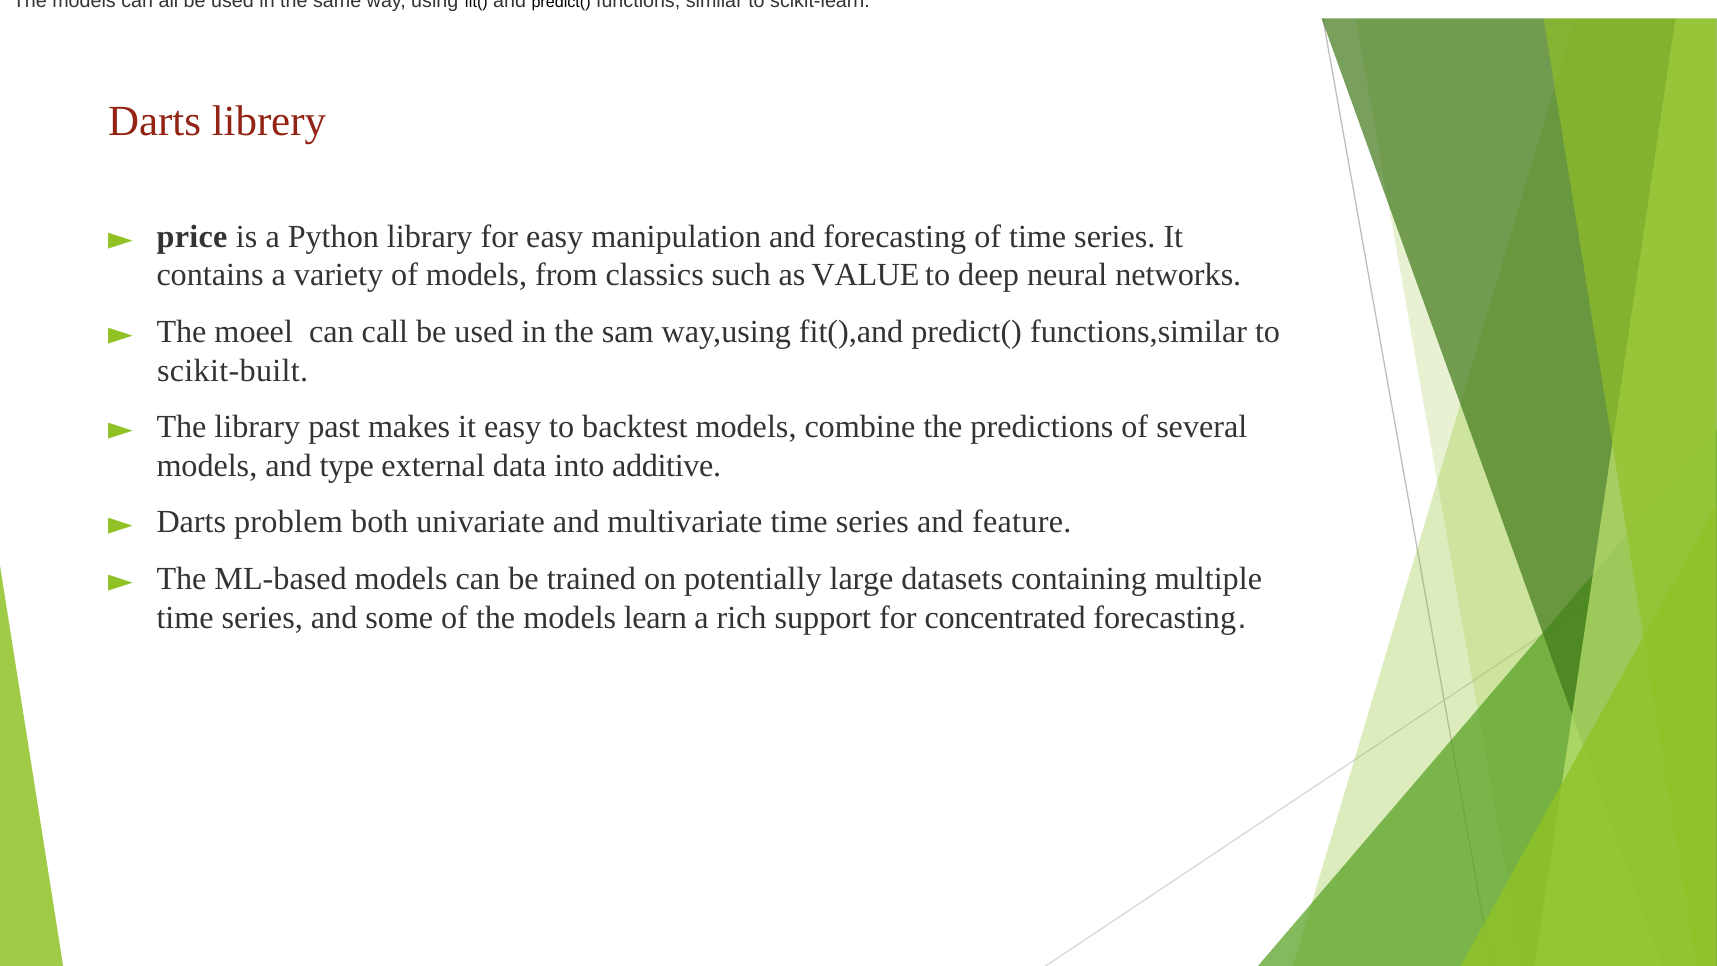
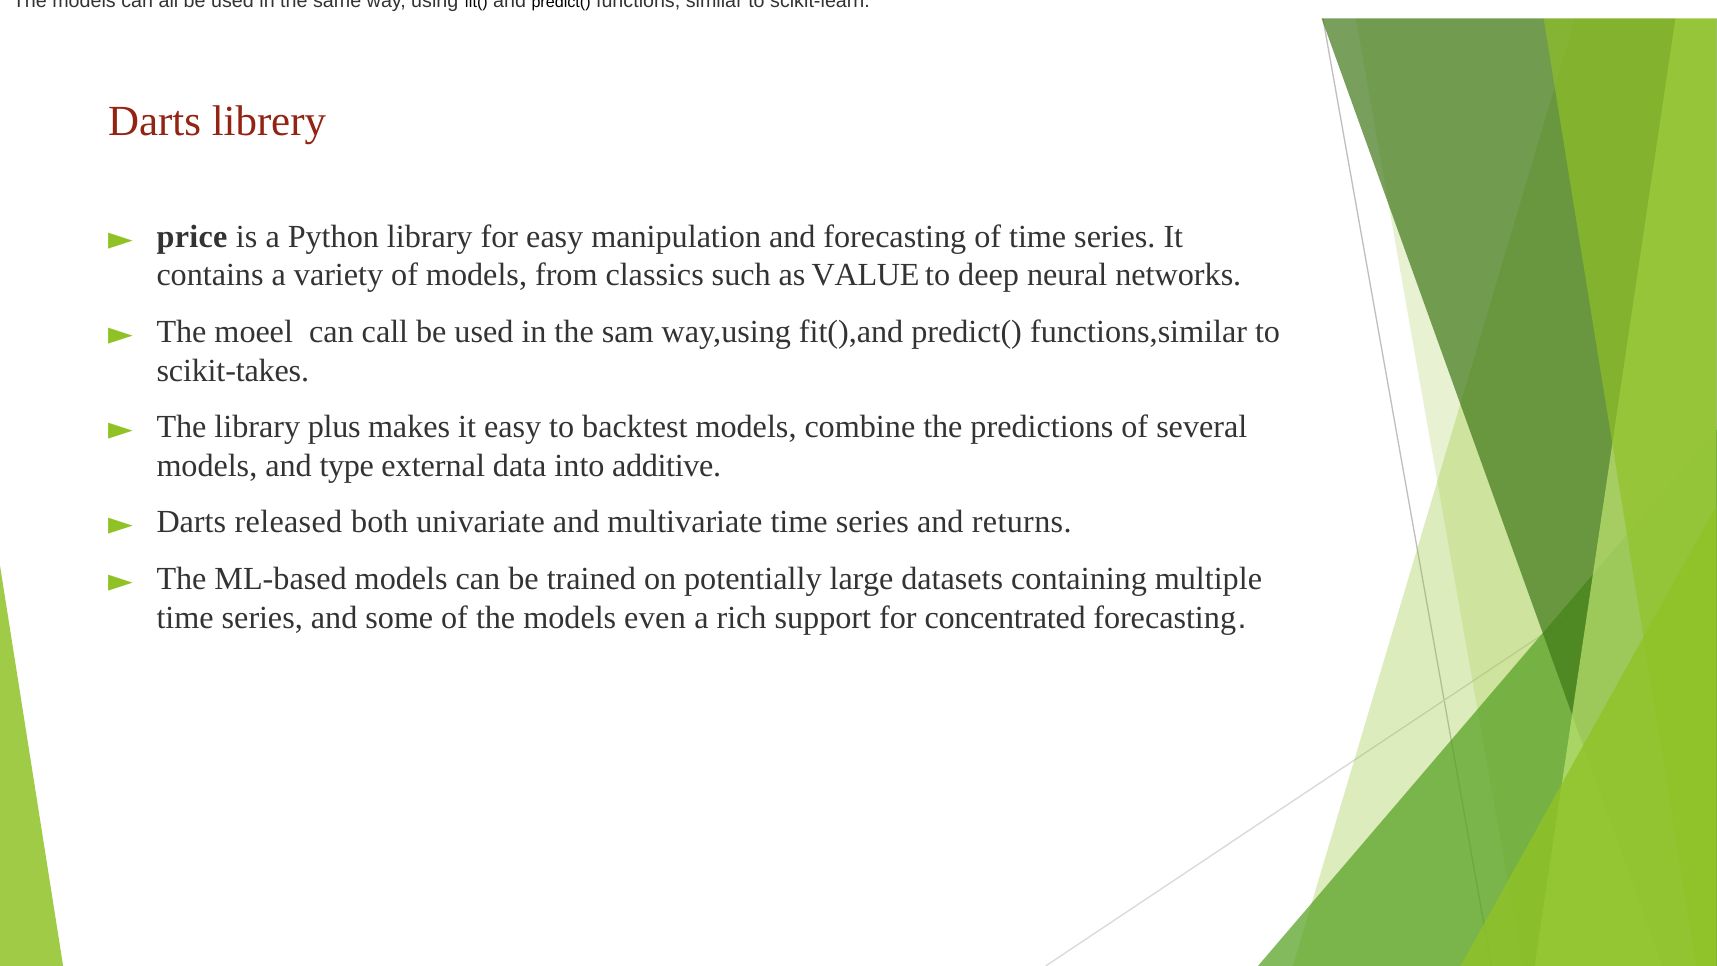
scikit-built: scikit-built -> scikit-takes (233, 370)
past: past -> plus (334, 427)
problem: problem -> released (288, 522)
feature: feature -> returns (1022, 522)
learn: learn -> even (655, 617)
